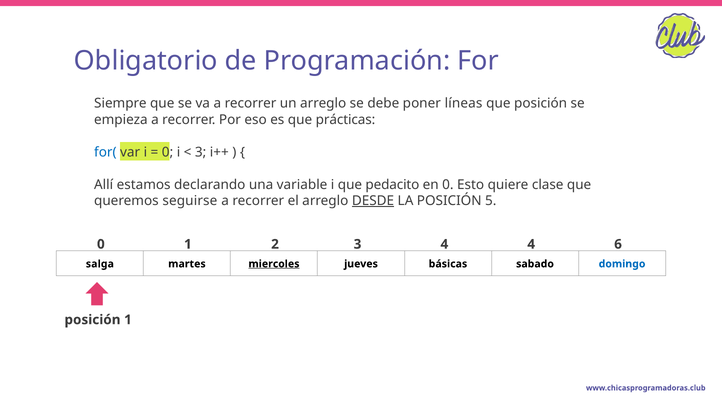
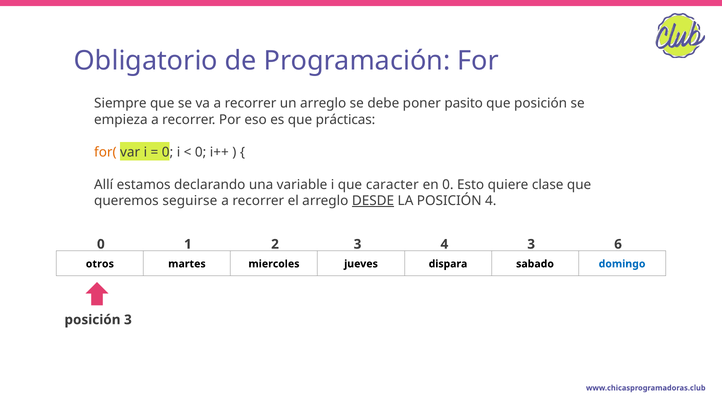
líneas: líneas -> pasito (464, 103)
for( colour: blue -> orange (105, 152)
3: 3 -> 0 (201, 152)
pedacito: pedacito -> caracter (392, 185)
POSICIÓN 5: 5 -> 4 (491, 201)
4 4: 4 -> 3 (531, 244)
salga: salga -> otros (100, 264)
miercoles underline: present -> none (274, 264)
básicas: básicas -> dispara (448, 264)
posición 1: 1 -> 3 (128, 320)
